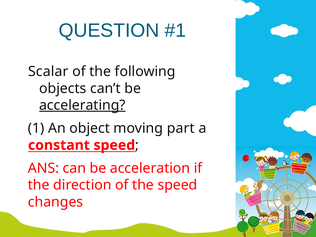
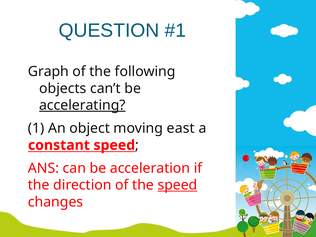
Scalar: Scalar -> Graph (48, 72)
part: part -> east (181, 128)
speed underline: none -> present (177, 185)
